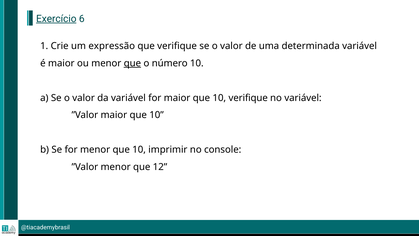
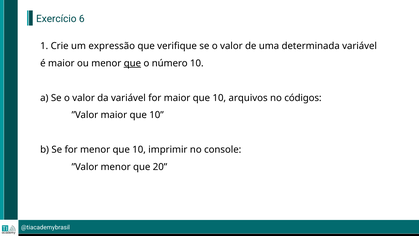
Exercício underline: present -> none (56, 19)
10 verifique: verifique -> arquivos (248, 98)
no variável: variável -> códigos (303, 98)
12: 12 -> 20 (160, 167)
